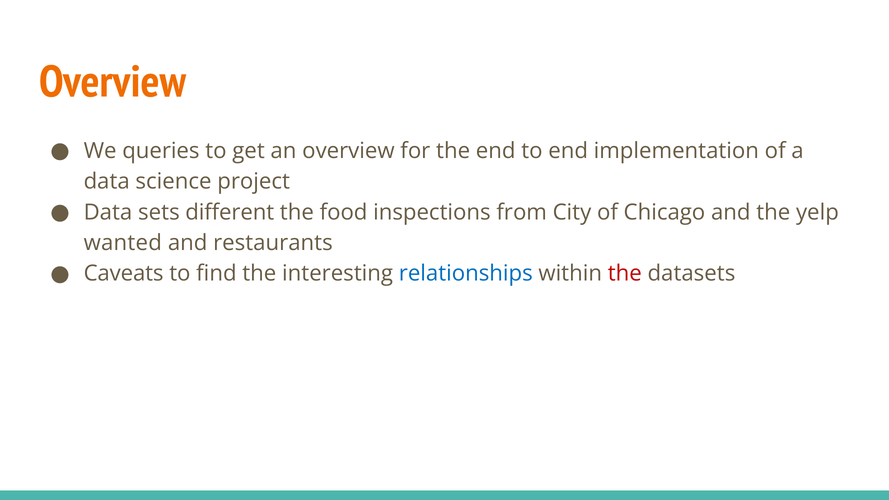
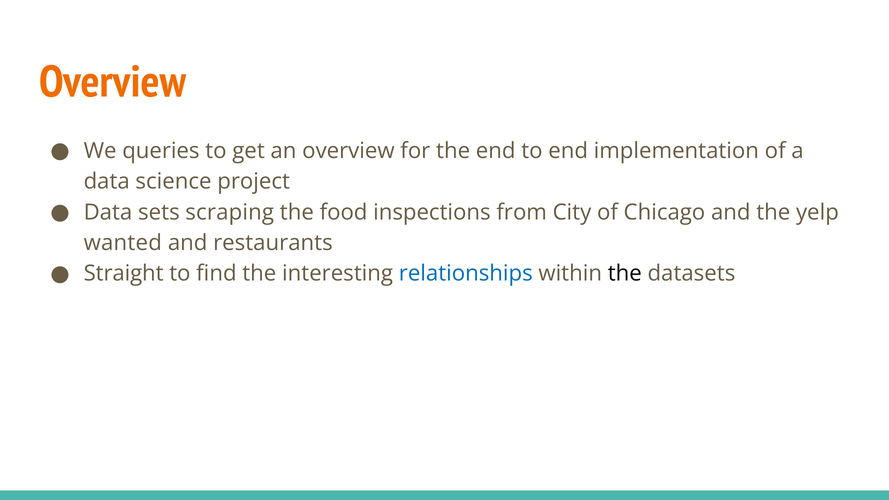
different: different -> scraping (230, 212)
Caveats: Caveats -> Straight (124, 274)
the colour: red -> black (625, 274)
